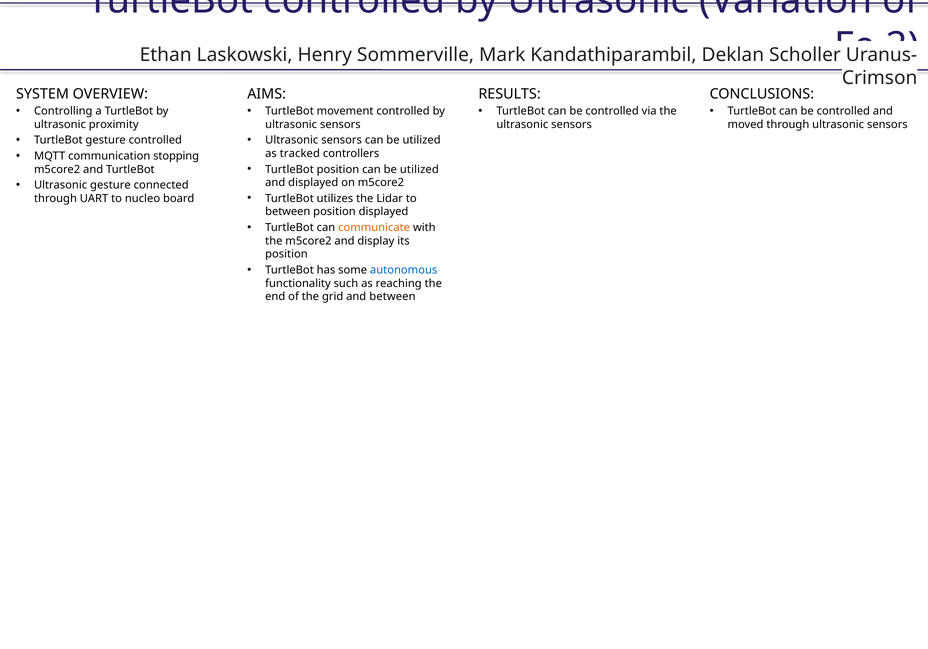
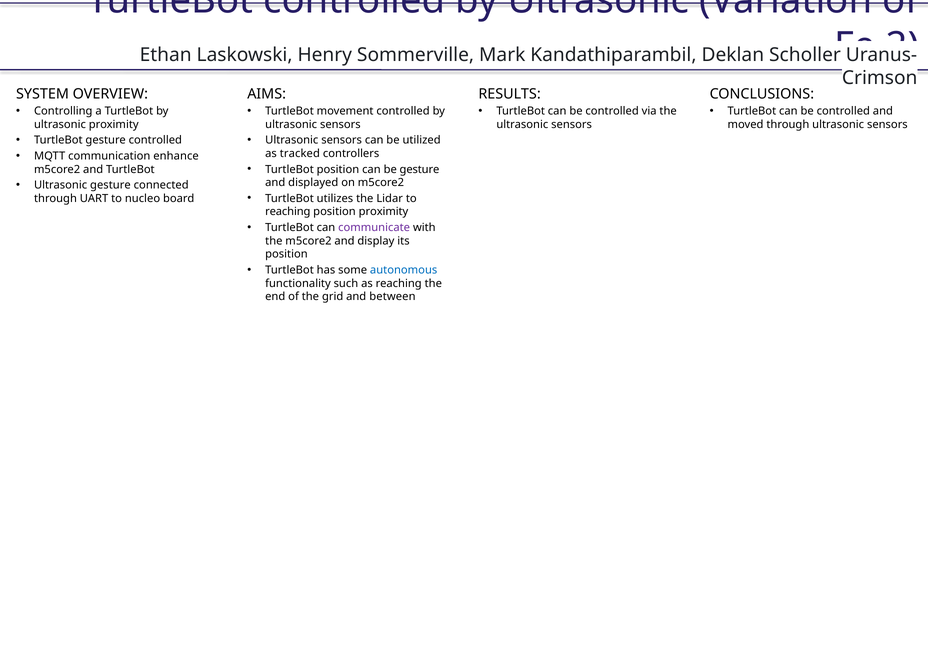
stopping: stopping -> enhance (176, 156)
position can be utilized: utilized -> gesture (419, 170)
between: between -> reaching (288, 212)
position displayed: displayed -> proximity (383, 212)
communicate colour: orange -> purple (374, 228)
